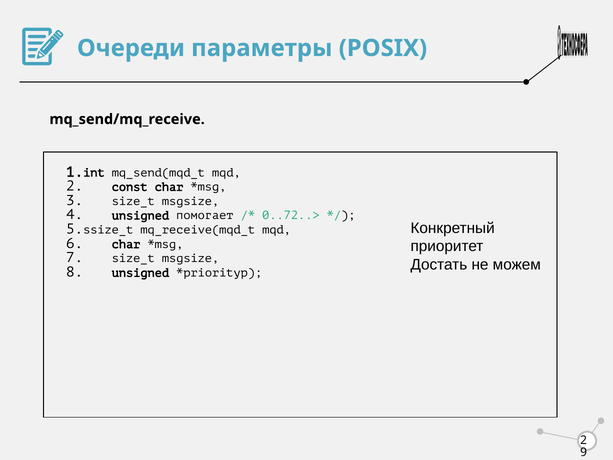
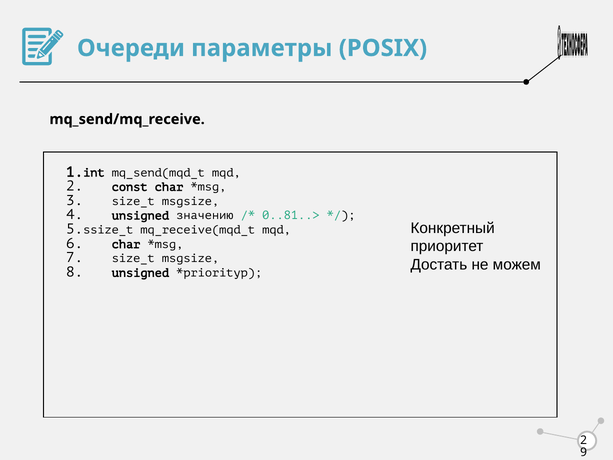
помогает: помогает -> значению (205, 215)
0..72..>: 0..72..> -> 0..81..> (291, 215)
